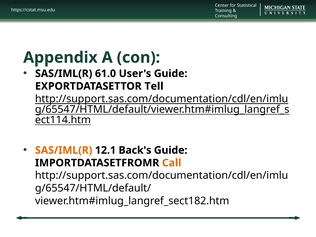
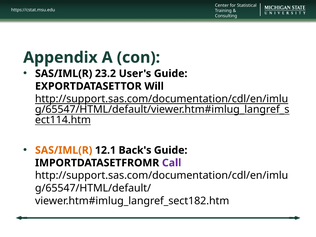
61.0: 61.0 -> 23.2 (105, 74)
Tell: Tell -> Will (154, 86)
Call colour: orange -> purple (172, 163)
